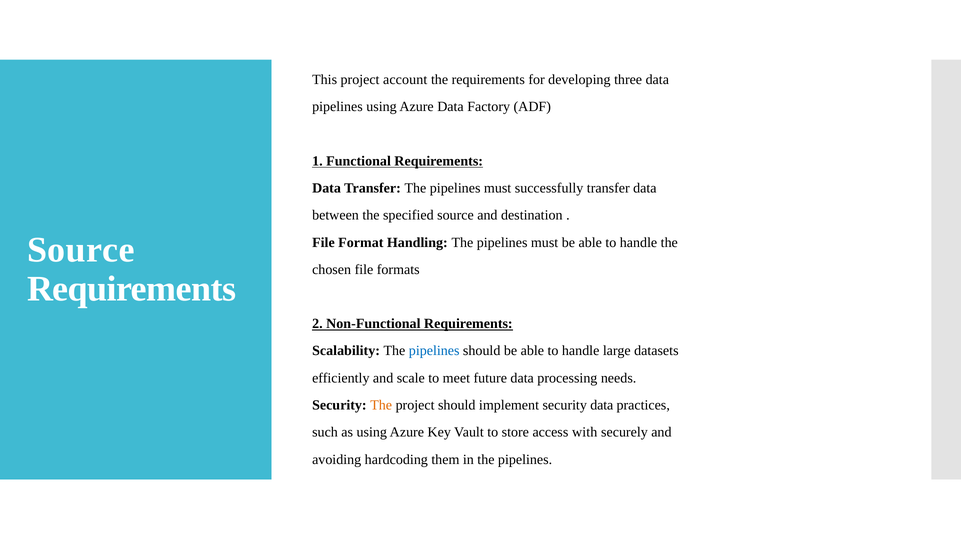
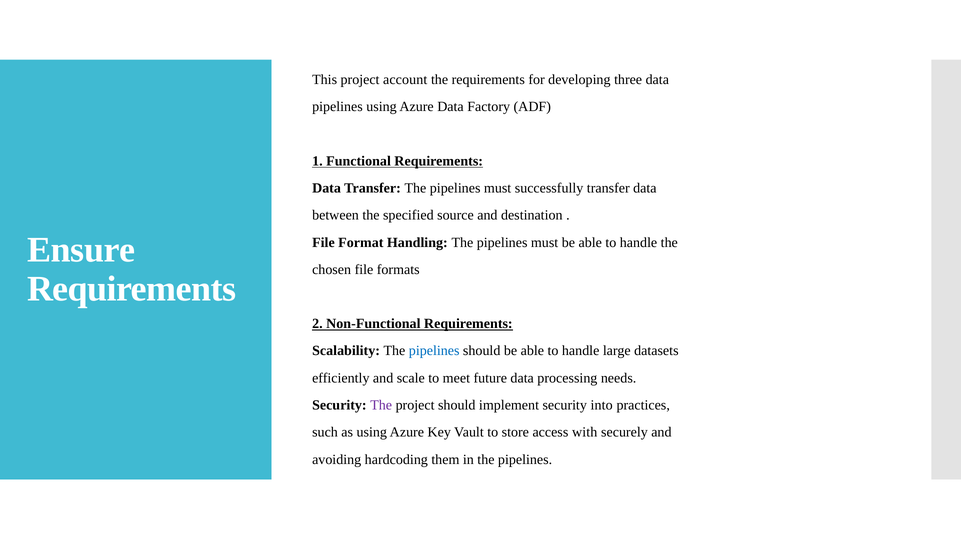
Source: Source -> Ensure (81, 250)
The colour: orange -> purple (381, 406)
security data: data -> into (602, 406)
